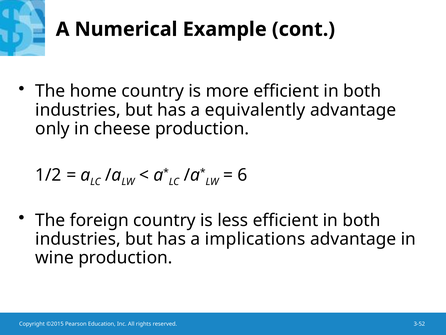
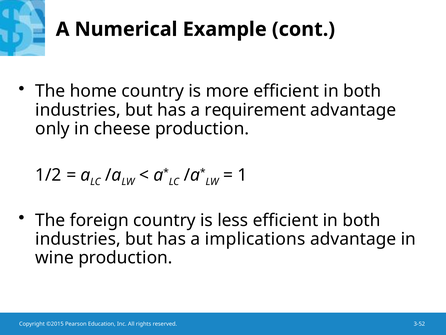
equivalently: equivalently -> requirement (255, 110)
6: 6 -> 1 (242, 175)
